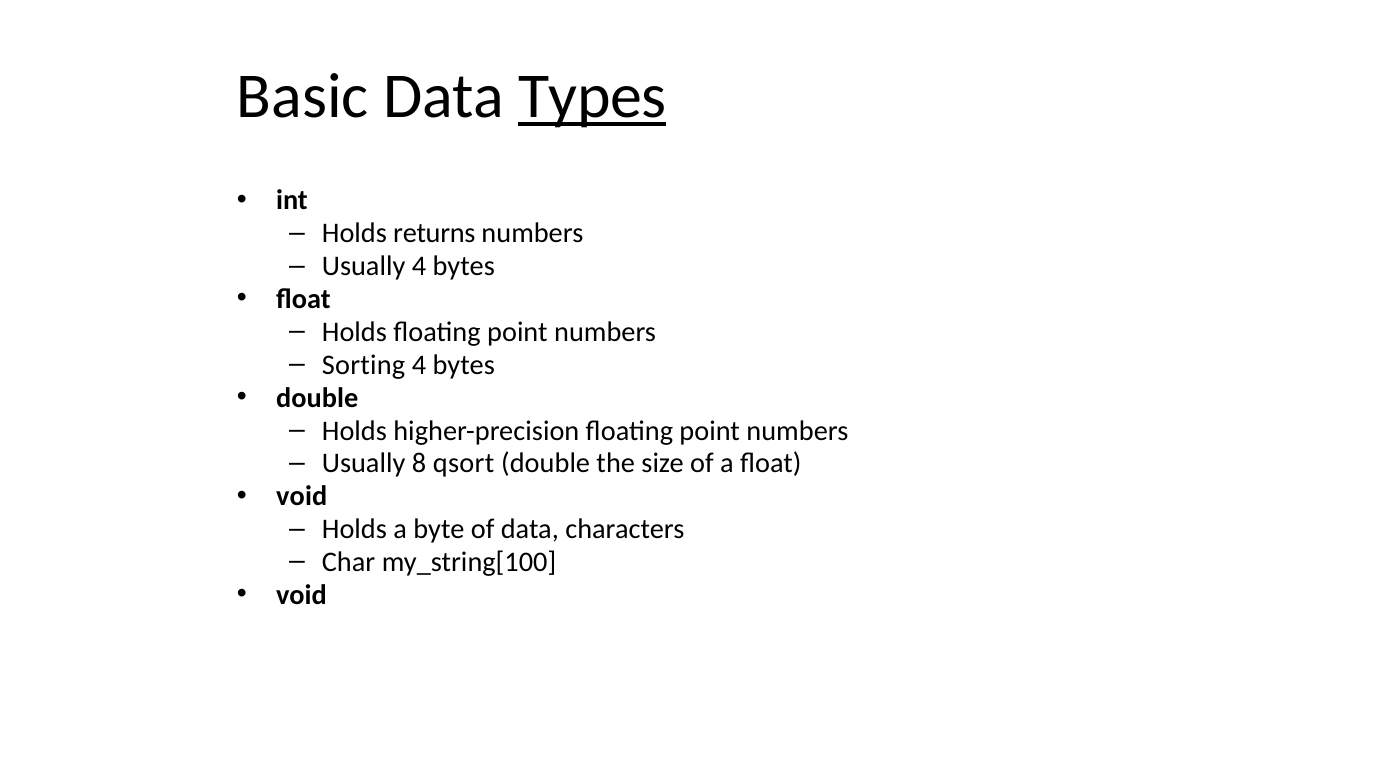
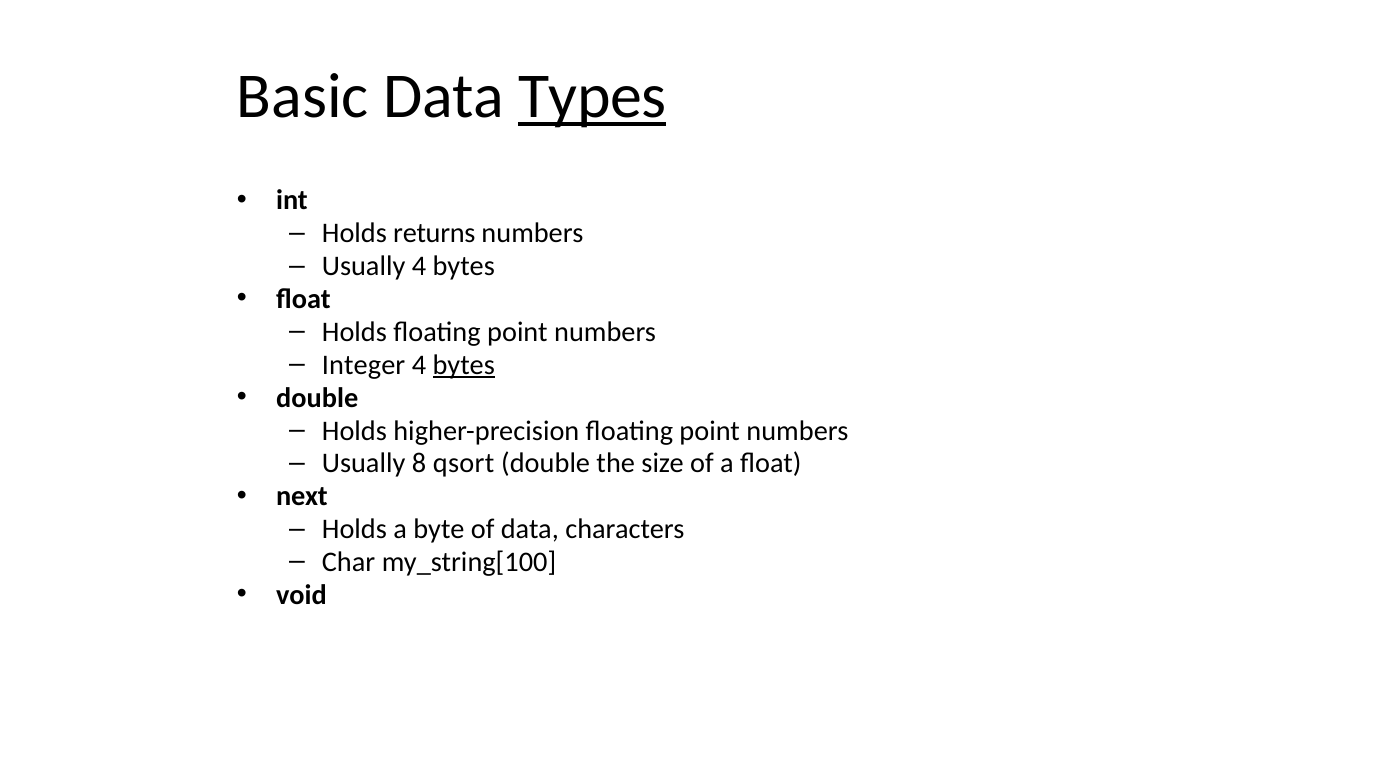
Sorting: Sorting -> Integer (364, 365)
bytes underline: none -> present (464, 365)
void: void -> next (302, 497)
